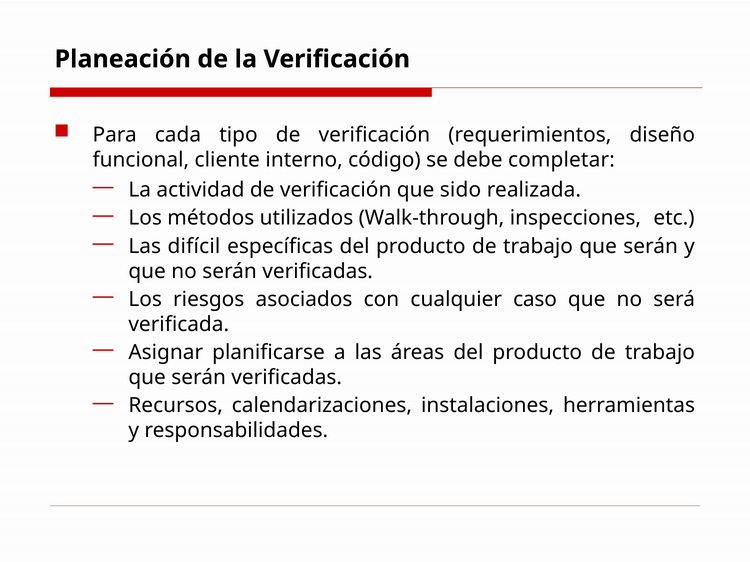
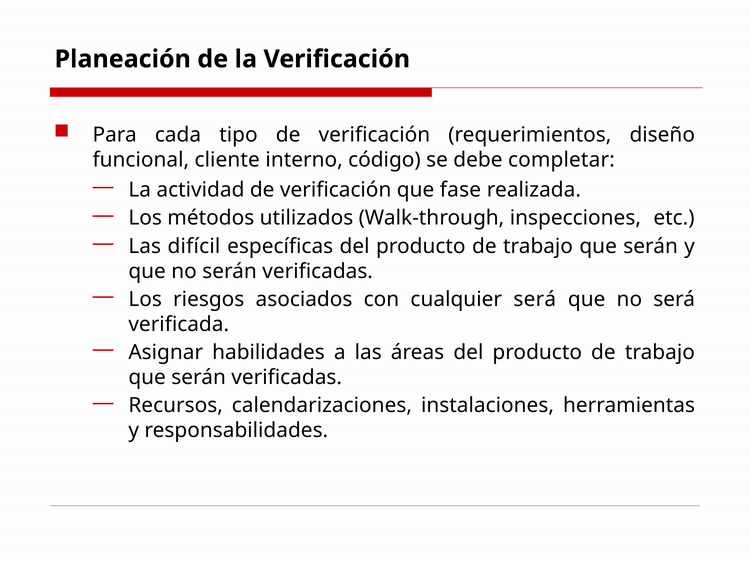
sido: sido -> fase (460, 190)
cualquier caso: caso -> será (535, 300)
planificarse: planificarse -> habilidades (268, 353)
